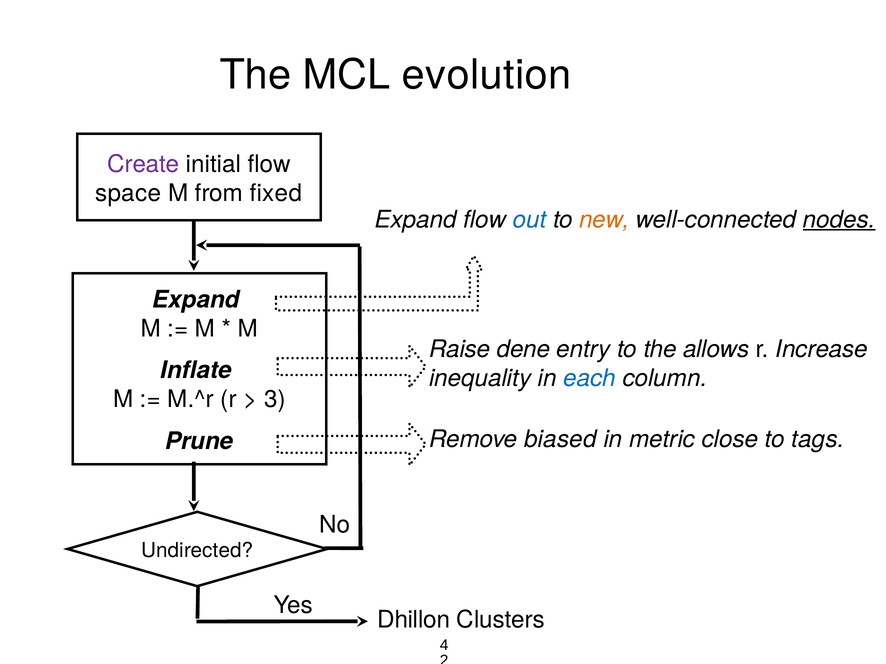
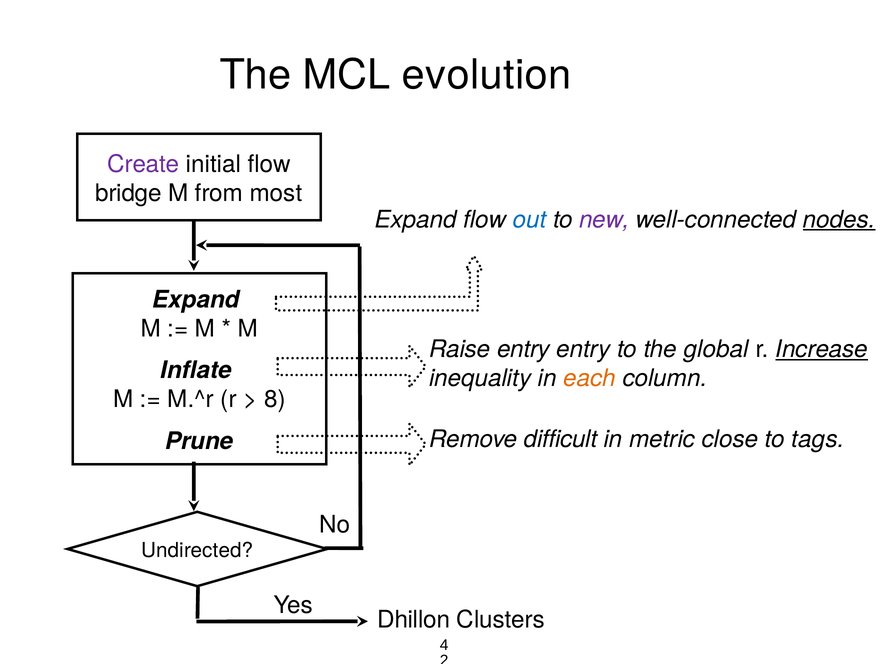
space: space -> bridge (128, 194)
fixed: fixed -> most (276, 194)
new colour: orange -> purple (604, 220)
Raise dene: dene -> entry (524, 350)
allows: allows -> global (716, 350)
Increase underline: none -> present (822, 350)
each colour: blue -> orange (590, 379)
3: 3 -> 8 (275, 400)
biased: biased -> difficult (561, 439)
